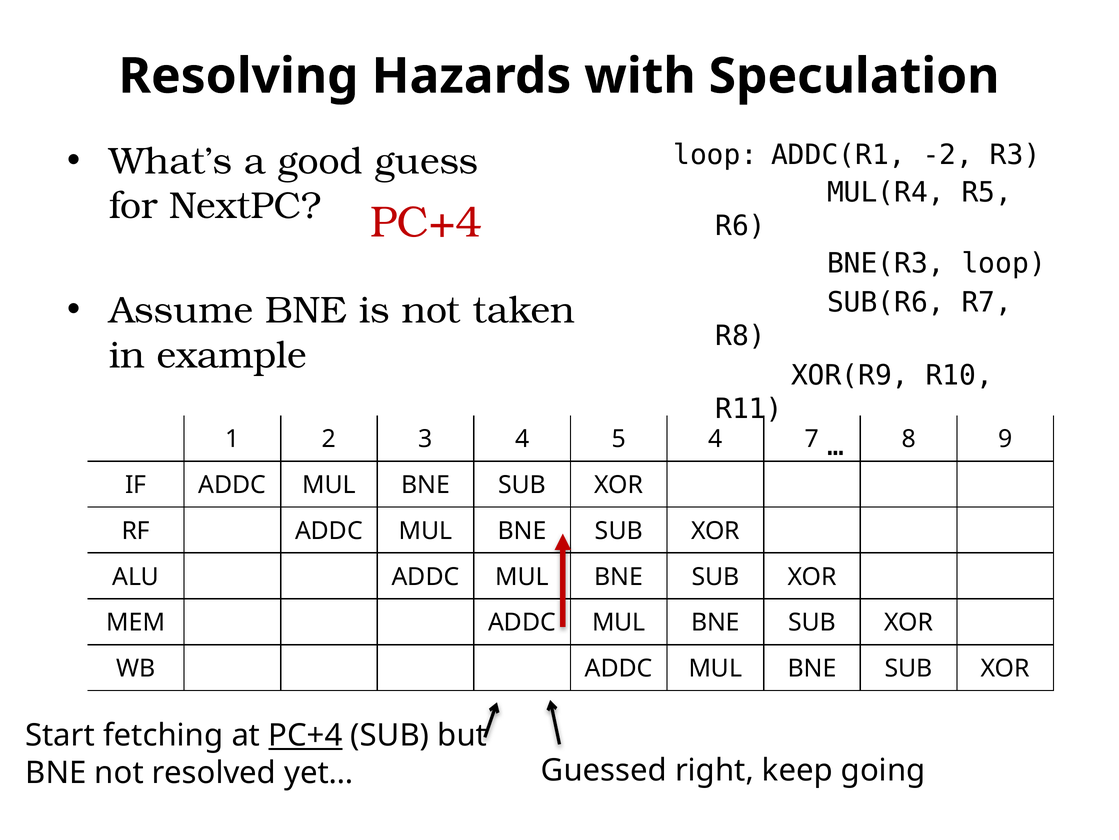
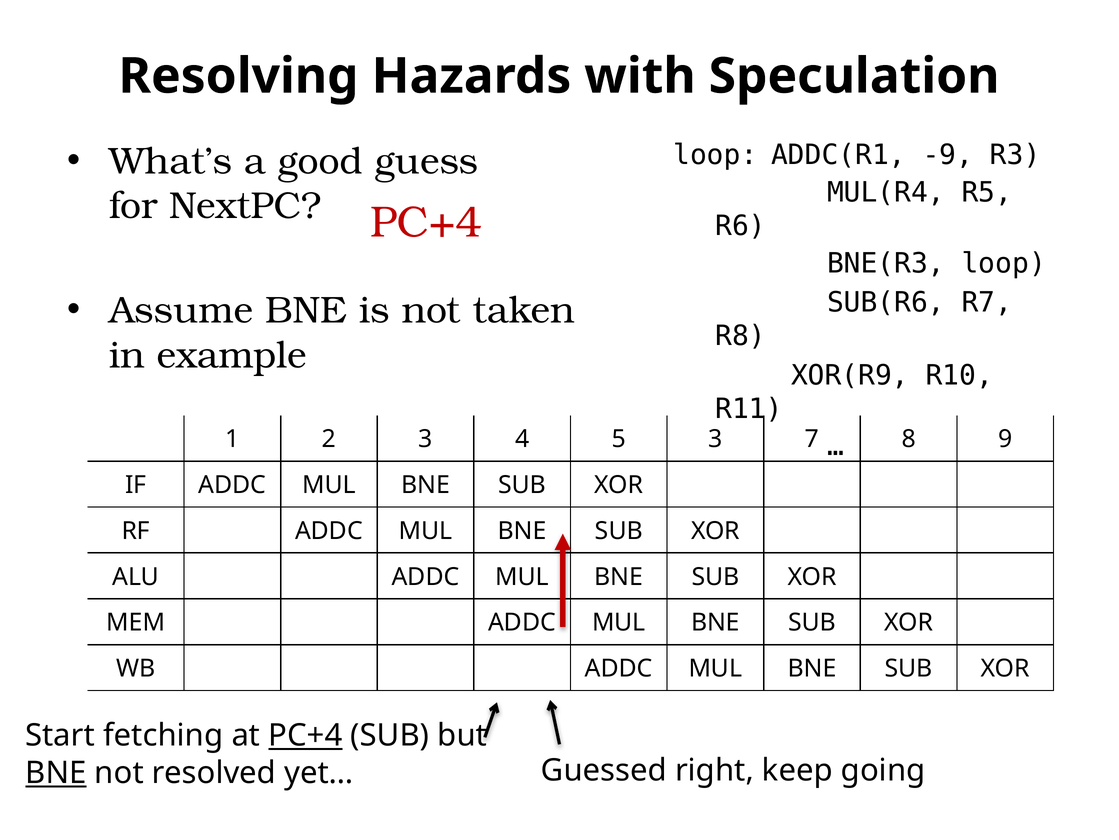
-2: -2 -> -9 (948, 155)
5 4: 4 -> 3 (715, 439)
BNE underline: none -> present (56, 772)
